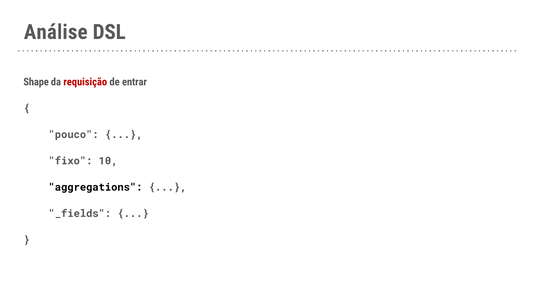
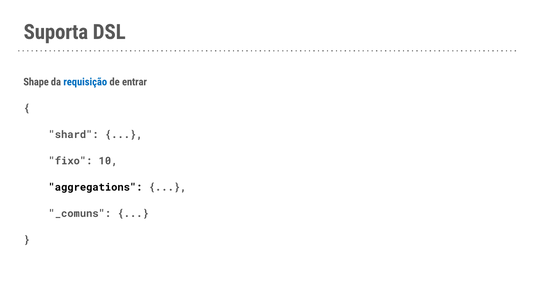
Análise: Análise -> Suporta (56, 32)
requisição colour: red -> blue (85, 82)
pouco: pouco -> shard (74, 134)
_fields: _fields -> _comuns (80, 213)
